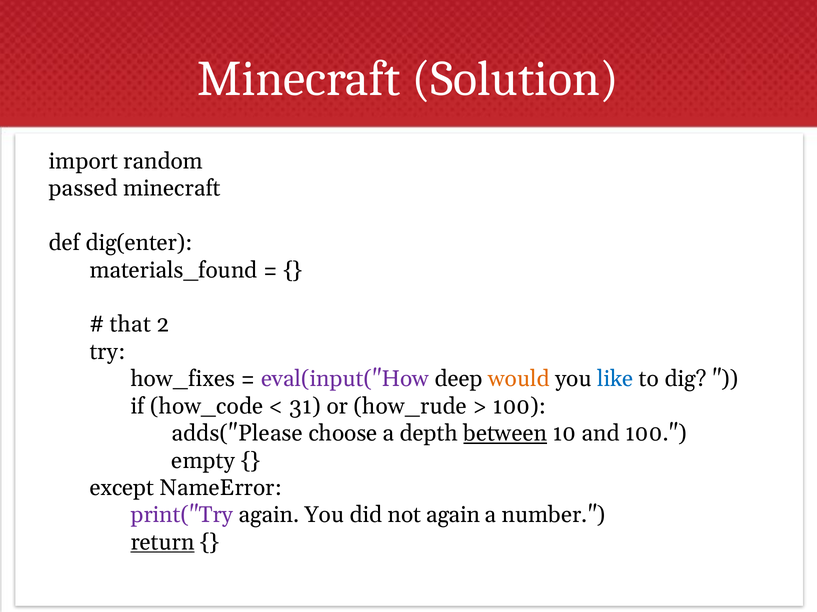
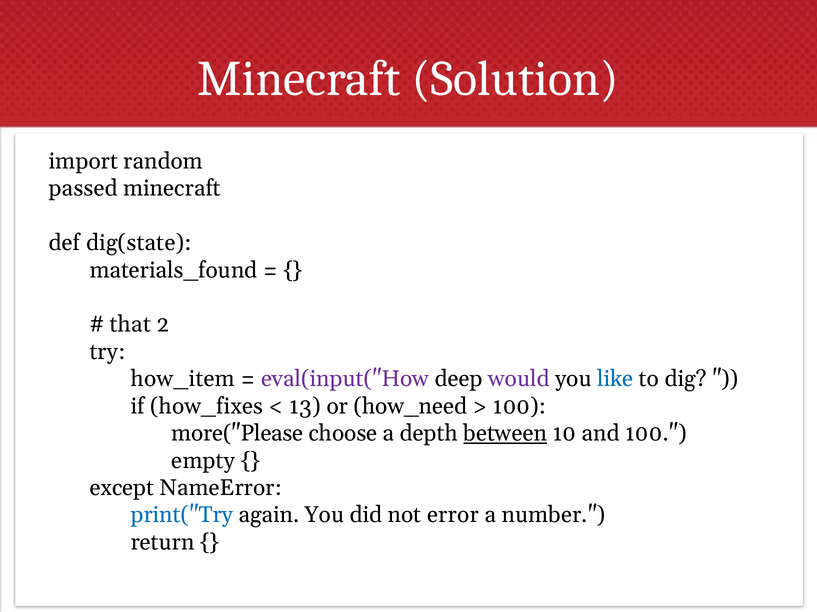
dig(enter: dig(enter -> dig(state (139, 243)
how_fixes: how_fixes -> how_item (183, 379)
would colour: orange -> purple (519, 379)
how_code: how_code -> how_fixes (207, 407)
31: 31 -> 13 (305, 407)
how_rude: how_rude -> how_need (410, 407)
adds("Please: adds("Please -> more("Please (237, 434)
print("Try colour: purple -> blue (182, 516)
not again: again -> error (453, 516)
return underline: present -> none (163, 543)
